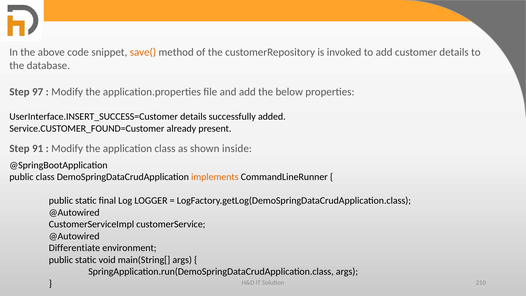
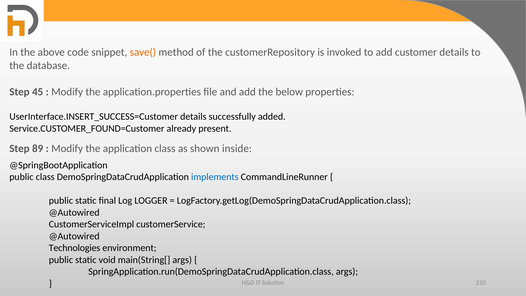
97: 97 -> 45 (38, 92)
91: 91 -> 89 (38, 149)
implements colour: orange -> blue (215, 177)
Differentiate: Differentiate -> Technologies (75, 248)
